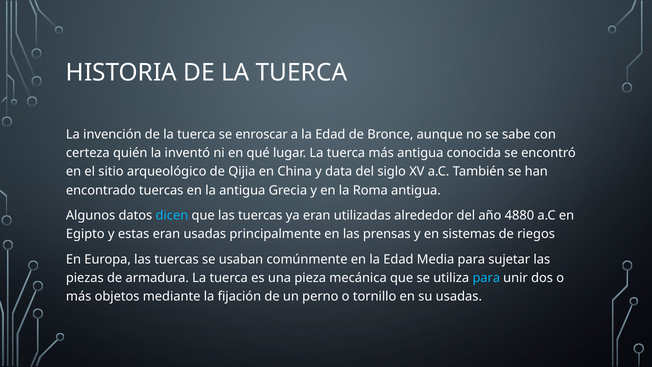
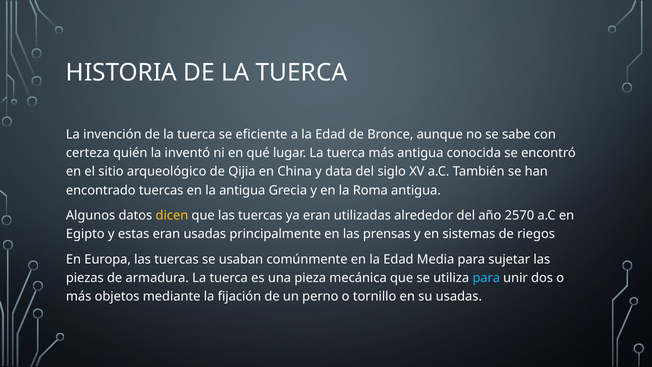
enroscar: enroscar -> eficiente (262, 134)
dicen colour: light blue -> yellow (172, 216)
4880: 4880 -> 2570 (519, 216)
